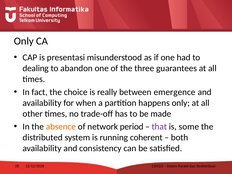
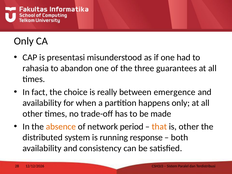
dealing: dealing -> rahasia (36, 68)
that colour: purple -> orange (159, 127)
is some: some -> other (189, 127)
coherent: coherent -> response (146, 137)
